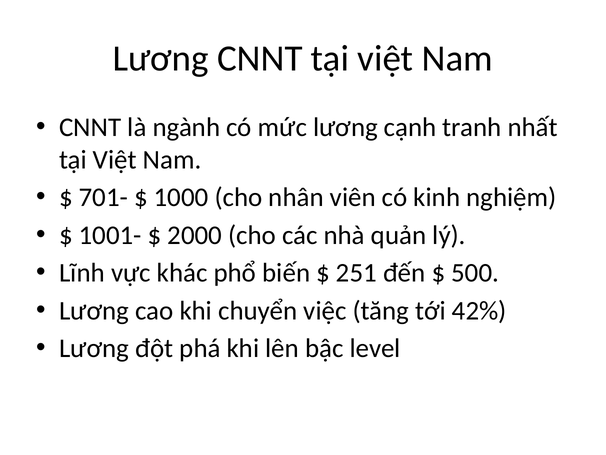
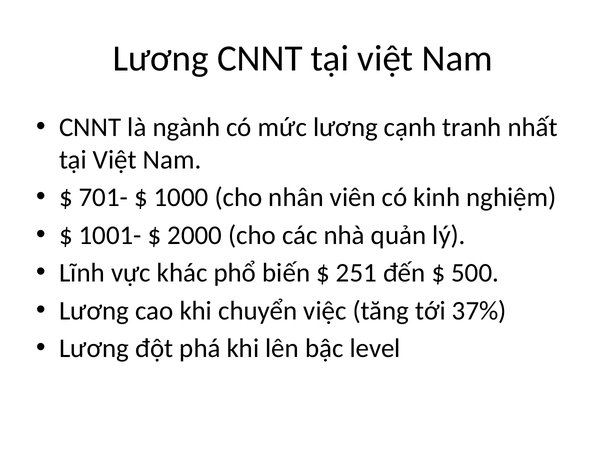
42%: 42% -> 37% (479, 310)
